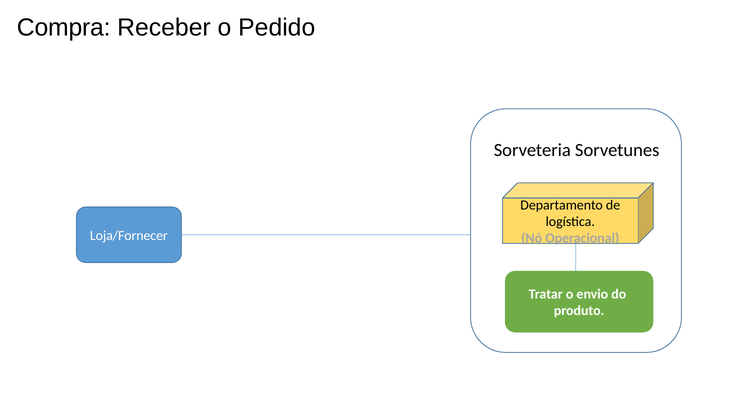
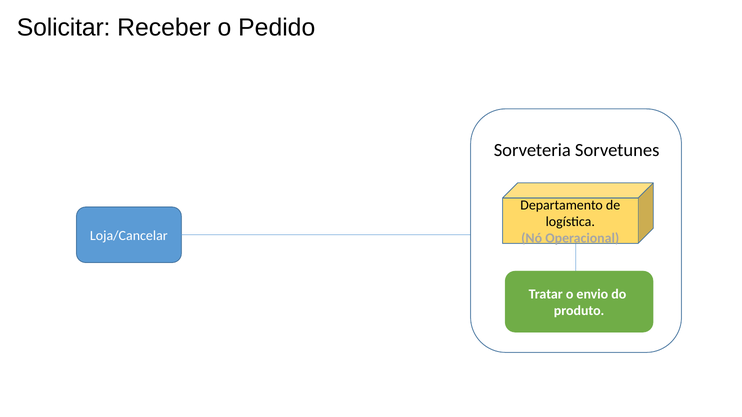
Compra: Compra -> Solicitar (64, 28)
Loja/Fornecer: Loja/Fornecer -> Loja/Cancelar (129, 236)
